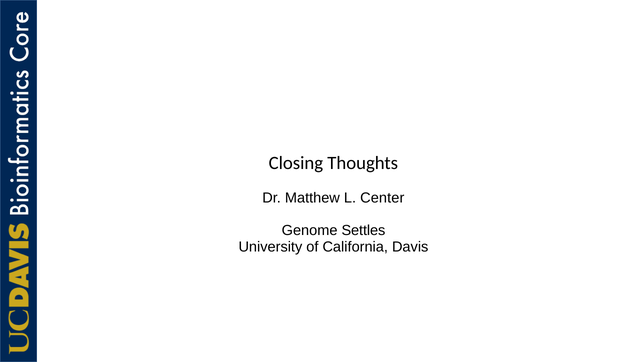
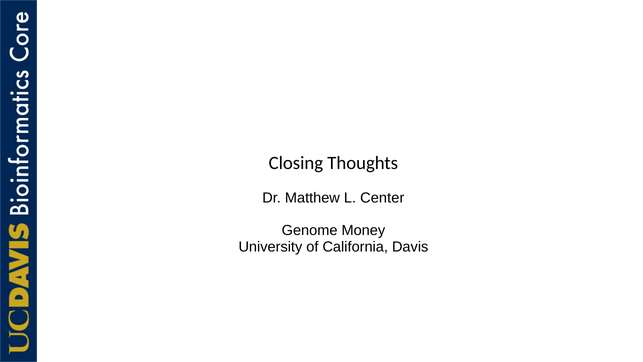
Settles: Settles -> Money (363, 230)
